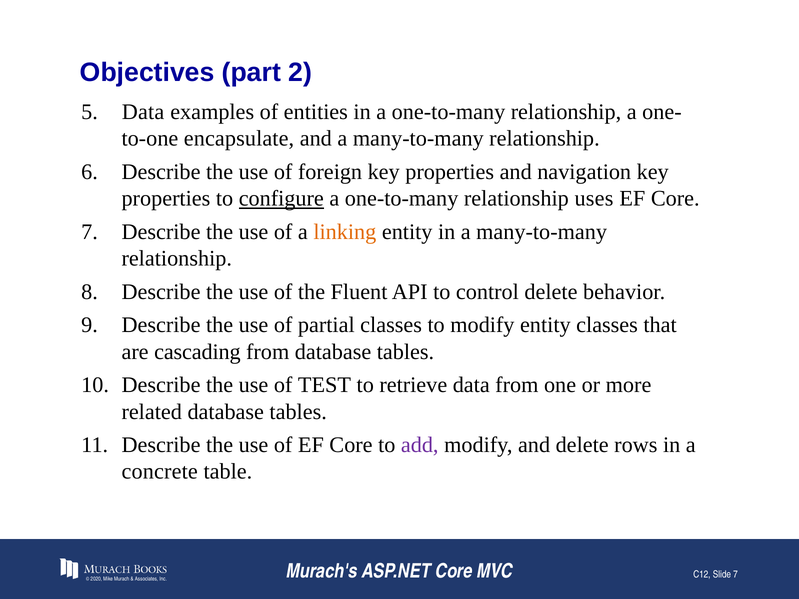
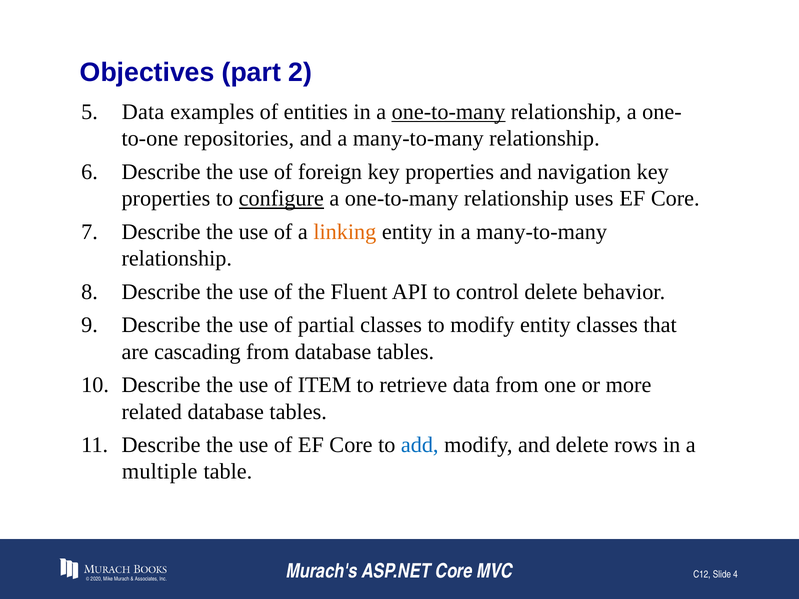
one-to-many underline: none -> present (448, 112)
encapsulate: encapsulate -> repositories (239, 139)
TEST: TEST -> ITEM (325, 385)
add colour: purple -> blue (420, 445)
concrete: concrete -> multiple (160, 472)
Slide 7: 7 -> 4 (736, 575)
